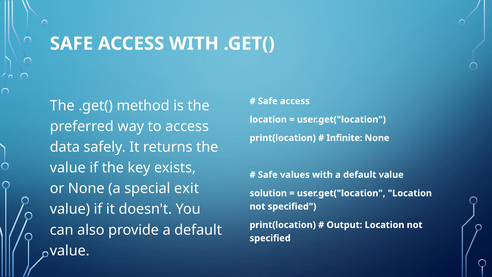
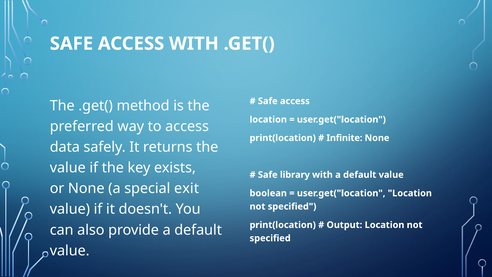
values: values -> library (295, 175)
solution: solution -> boolean (268, 193)
